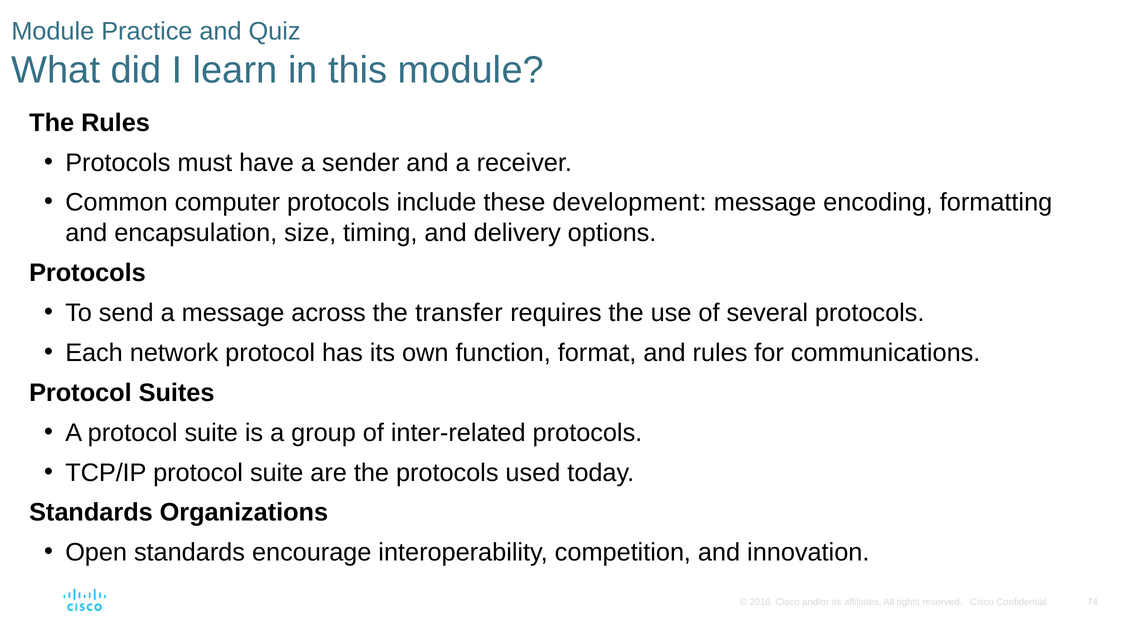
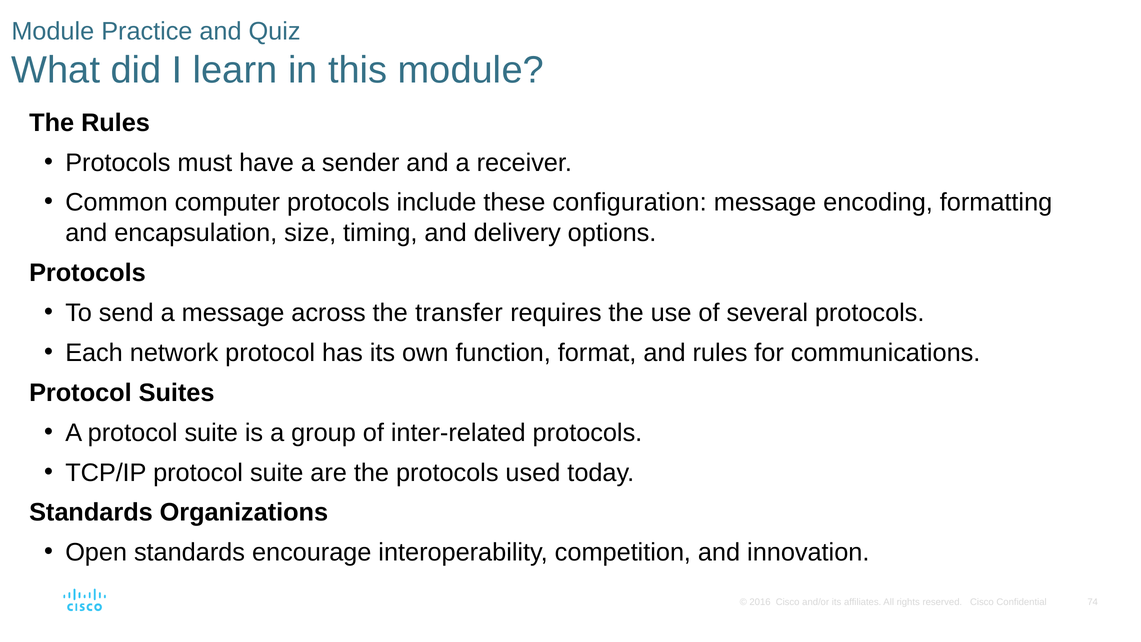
development: development -> configuration (630, 203)
